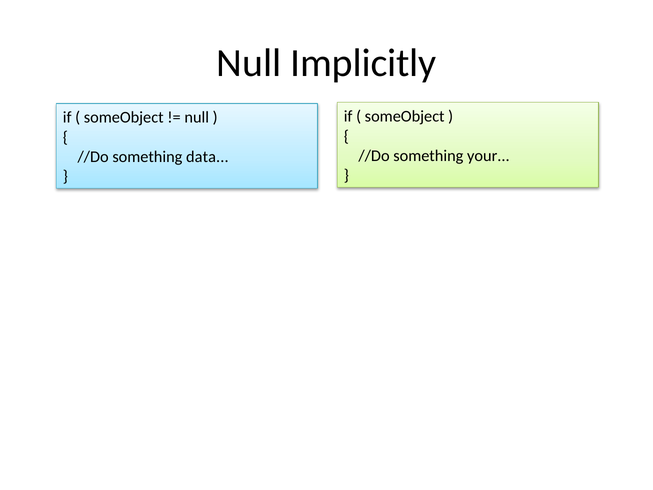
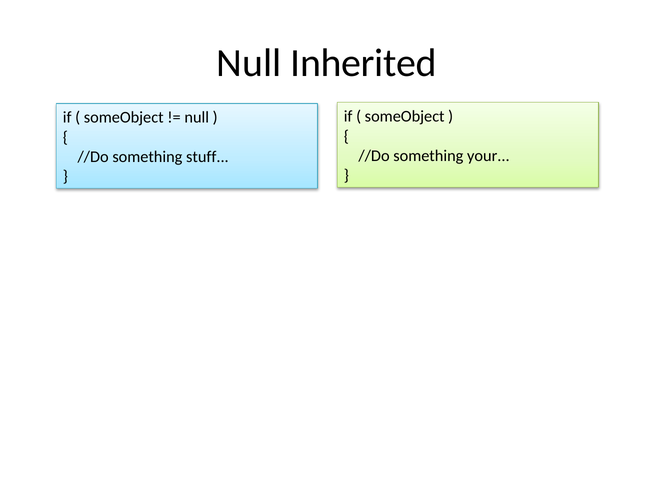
Implicitly: Implicitly -> Inherited (363, 63)
data: data -> stuff (207, 157)
